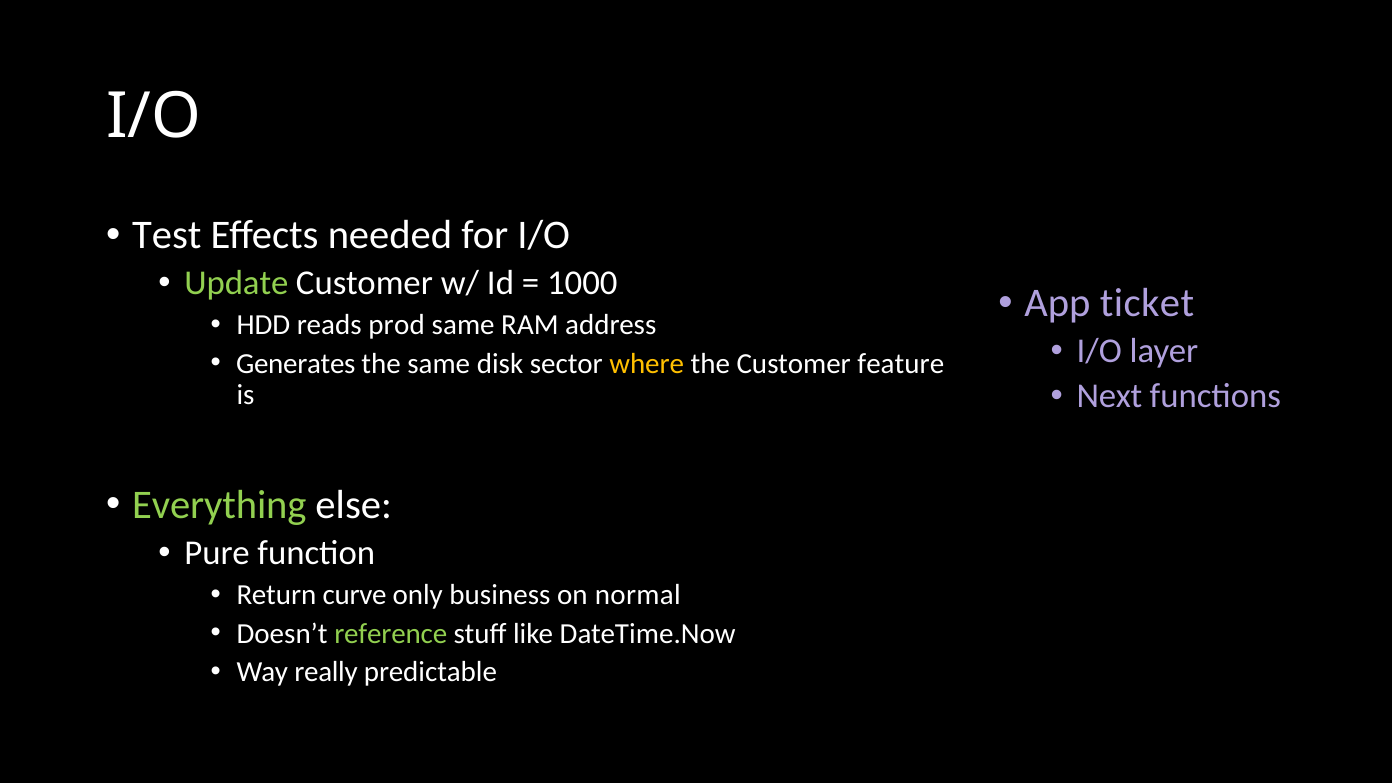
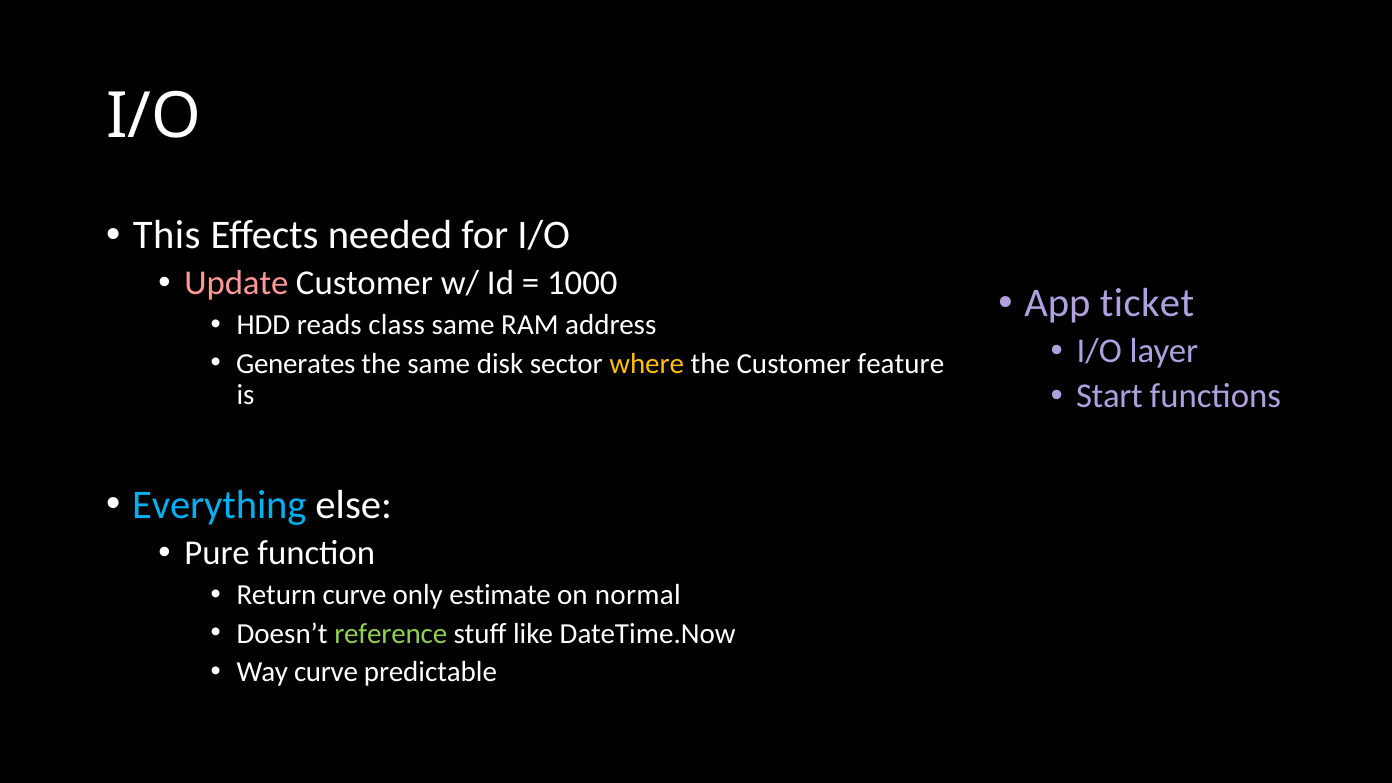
Test: Test -> This (167, 235)
Update colour: light green -> pink (236, 283)
prod: prod -> class (397, 325)
Next: Next -> Start (1109, 396)
Everything colour: light green -> light blue (219, 505)
business: business -> estimate (500, 595)
Way really: really -> curve (326, 672)
